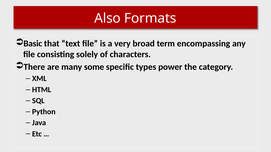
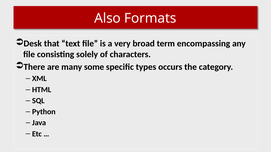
Basic: Basic -> Desk (33, 44)
power: power -> occurs (170, 67)
